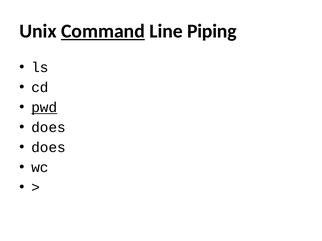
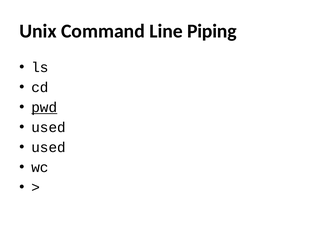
Command underline: present -> none (103, 31)
does: does -> used (49, 128)
does: does -> used (49, 148)
